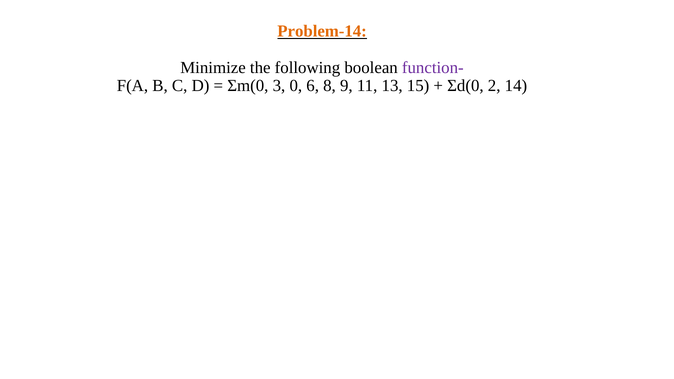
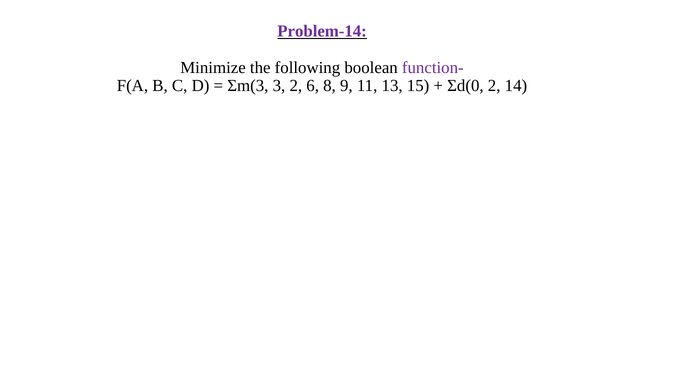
Problem-14 colour: orange -> purple (322, 31)
Σm(0: Σm(0 -> Σm(3 (248, 86)
3 0: 0 -> 2 (296, 86)
